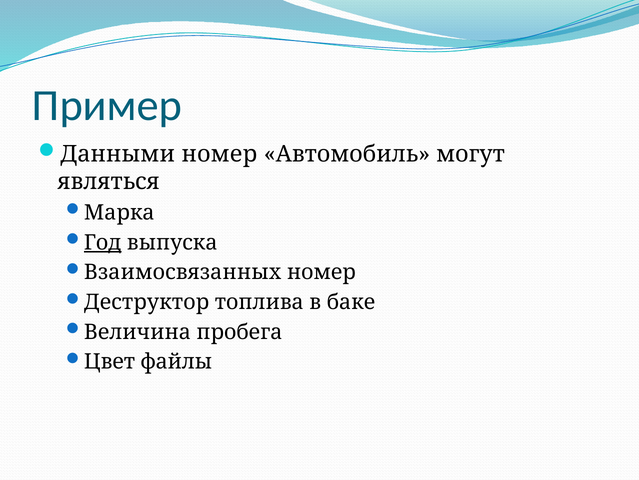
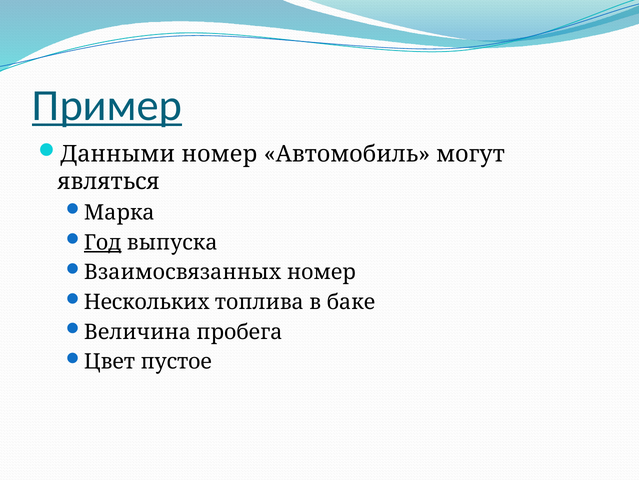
Пример underline: none -> present (107, 106)
Деструктор: Деструктор -> Нескольких (147, 302)
файлы: файлы -> пустое (176, 361)
